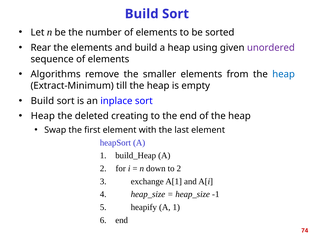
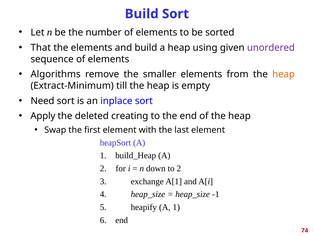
Rear: Rear -> That (41, 48)
heap colour: blue -> orange (284, 74)
Build: Build -> Need (42, 101)
Heap: Heap -> Apply (43, 116)
